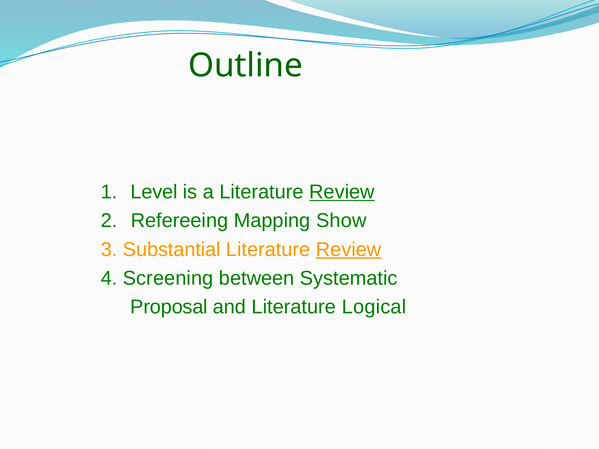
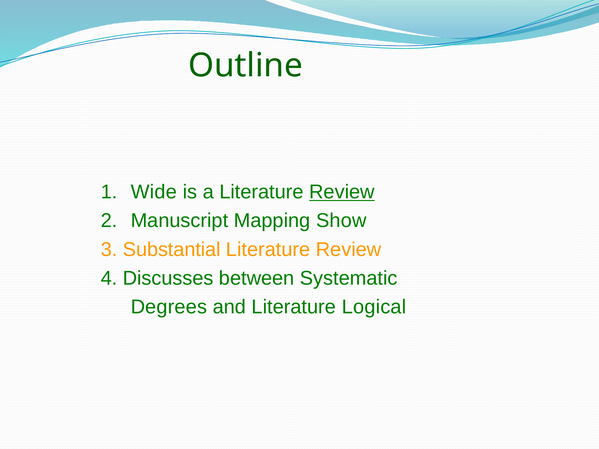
Level: Level -> Wide (154, 192)
Refereeing: Refereeing -> Manuscript (179, 221)
Review underline: present -> none (349, 250)
Screening: Screening -> Discusses (168, 278)
Proposal: Proposal -> Degrees (169, 307)
